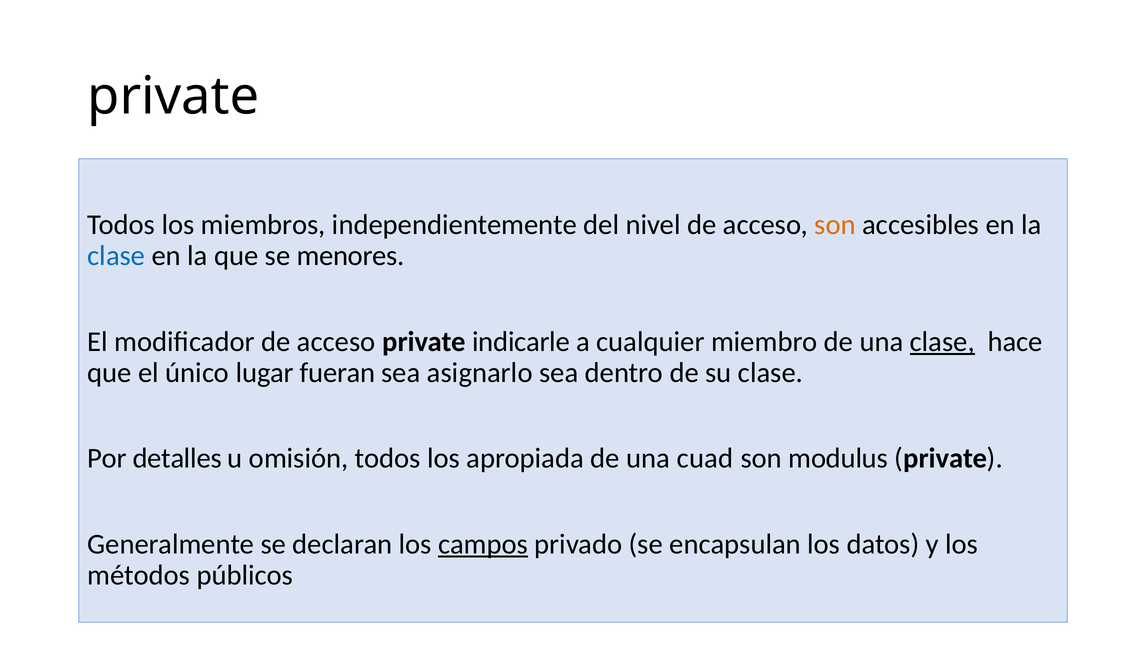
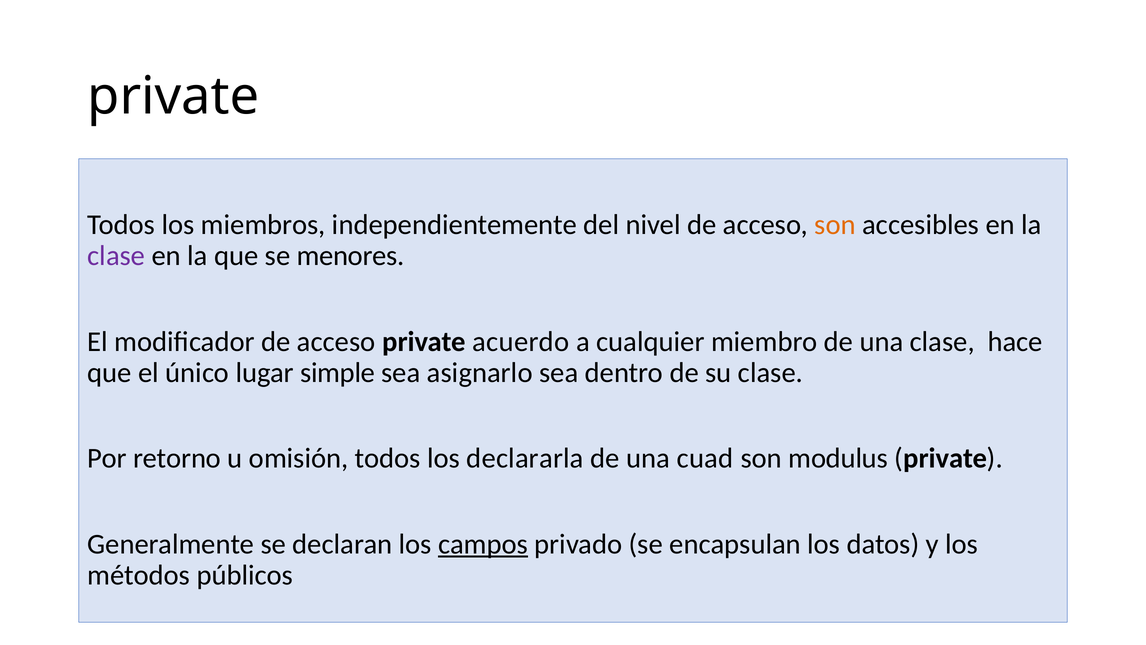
clase colour: blue -> purple (116, 256)
indicarle: indicarle -> acuerdo (521, 342)
clase underline: present -> none (942, 342)
fueran: fueran -> simple (338, 372)
detalles: detalles -> retorno (177, 458)
apropiada: apropiada -> declararla (525, 458)
